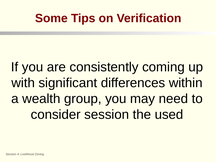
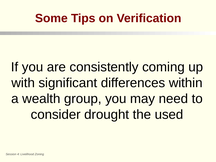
consider session: session -> drought (107, 115)
